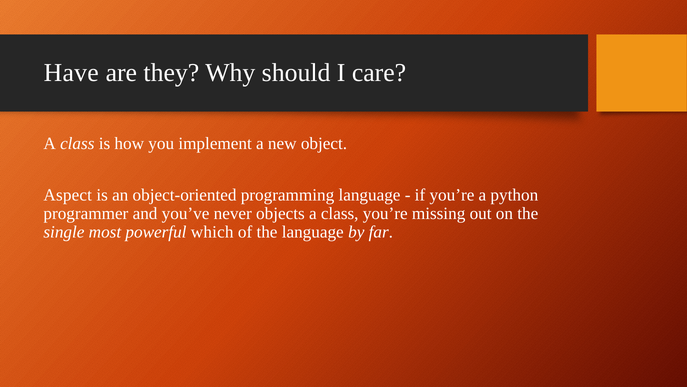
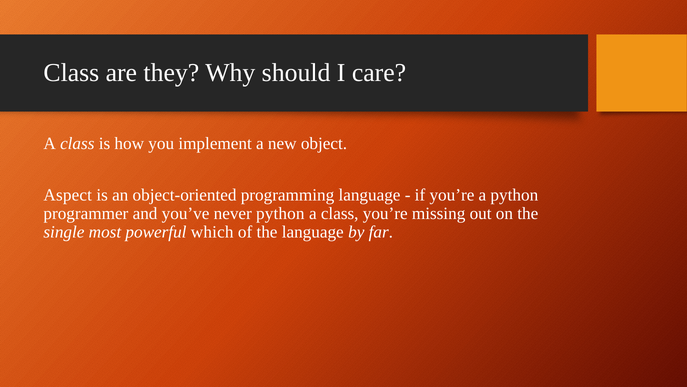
Have: Have -> Class (71, 73)
never objects: objects -> python (280, 213)
